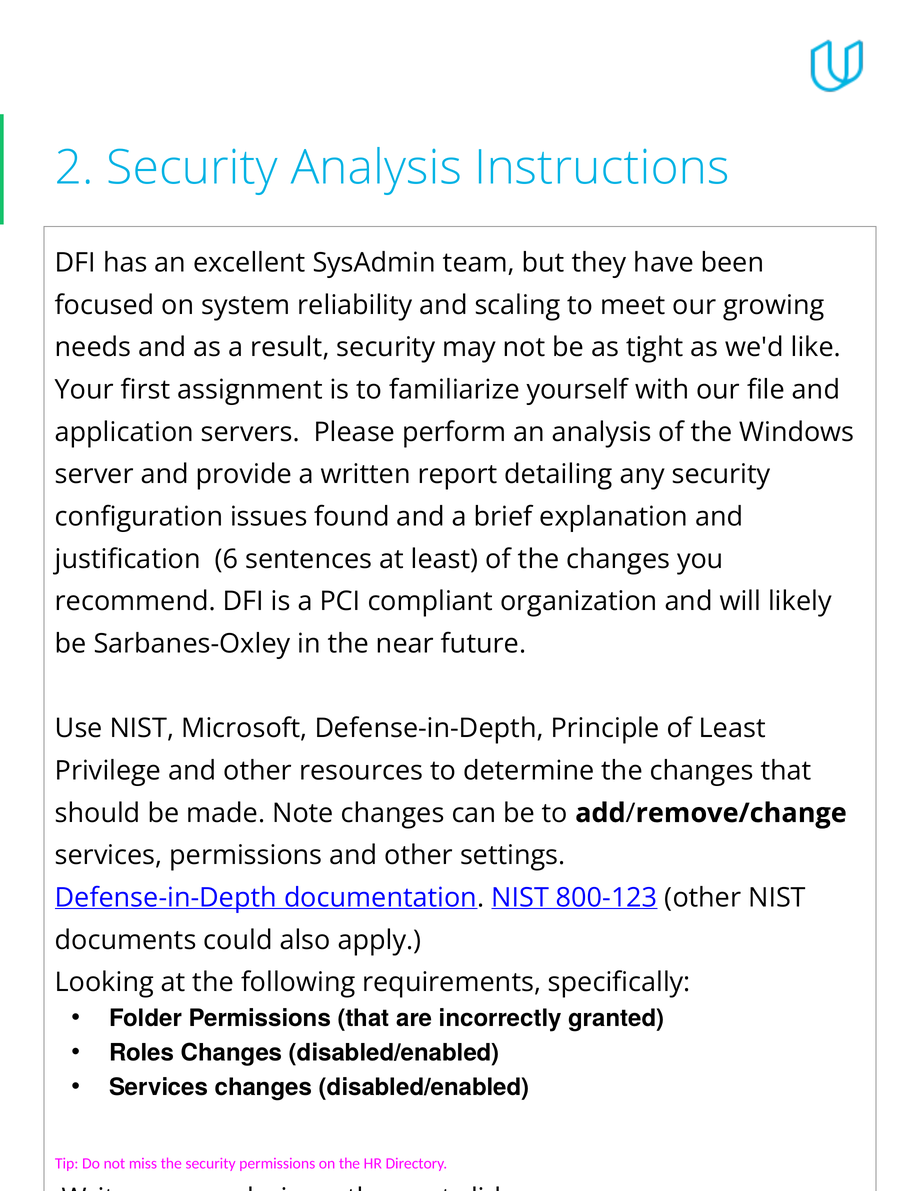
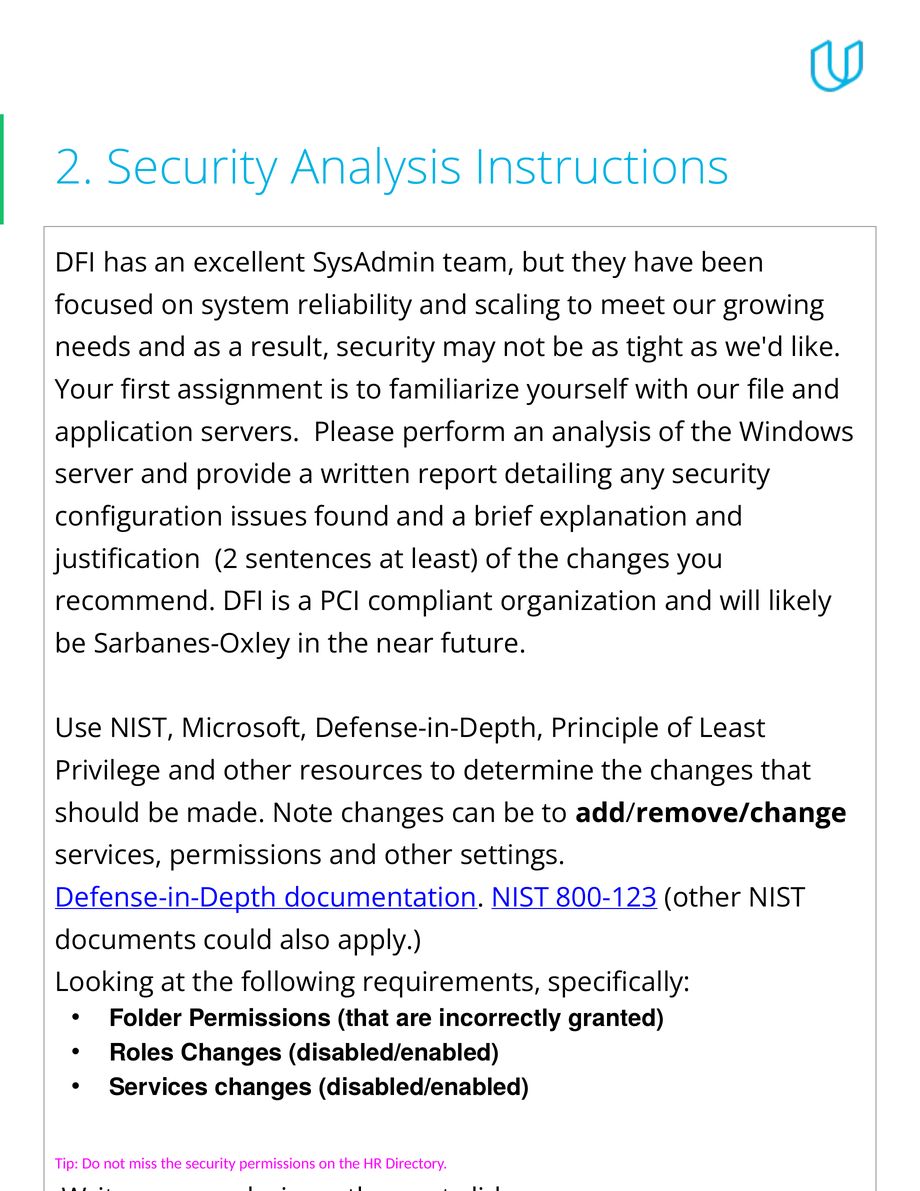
justification 6: 6 -> 2 (226, 559)
